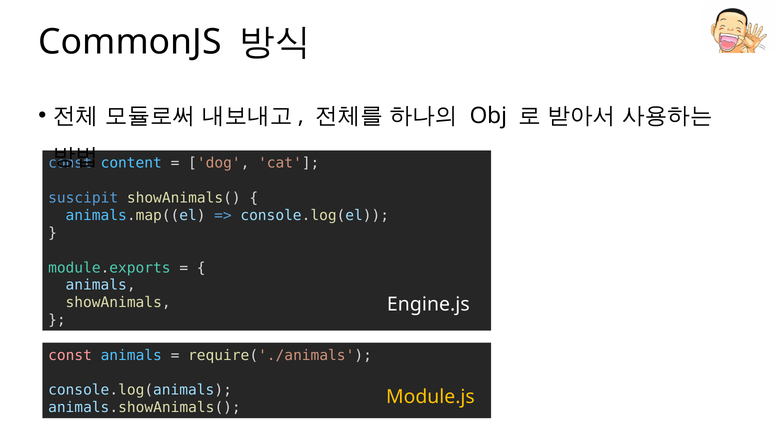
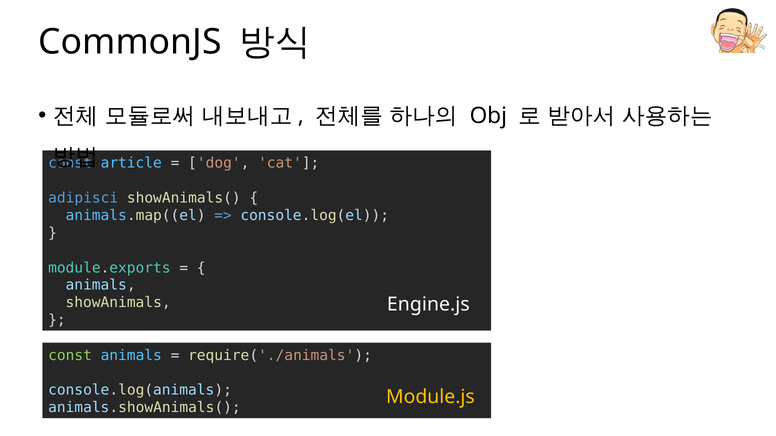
content: content -> article (131, 163)
suscipit: suscipit -> adipisci (83, 198)
const colour: pink -> light green (70, 356)
